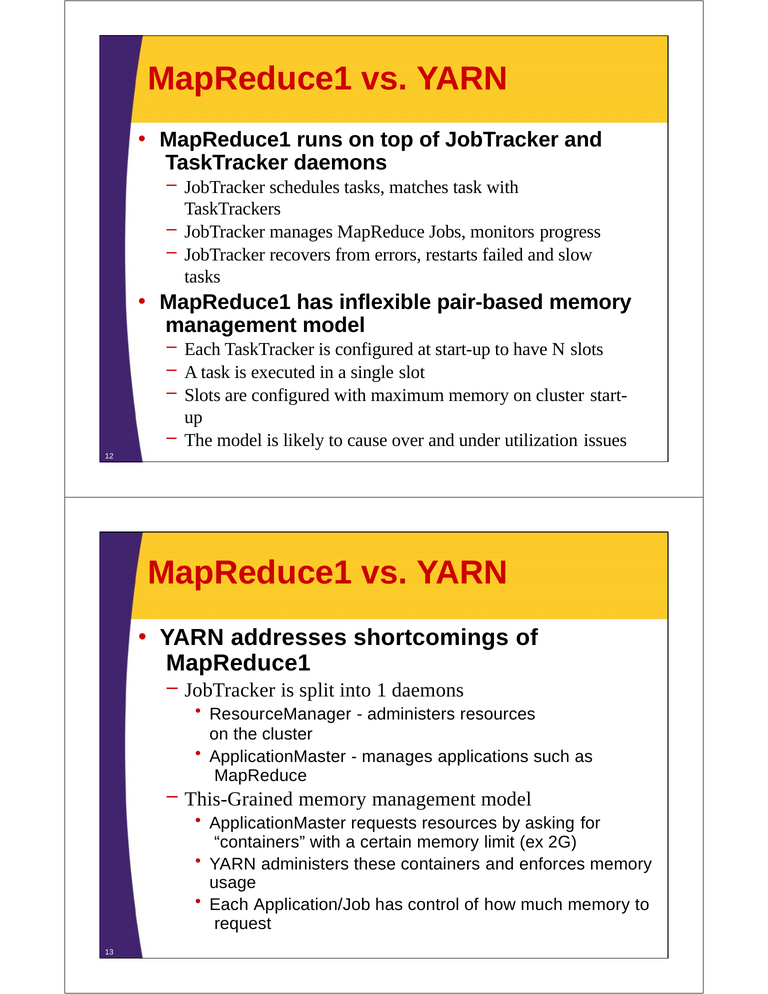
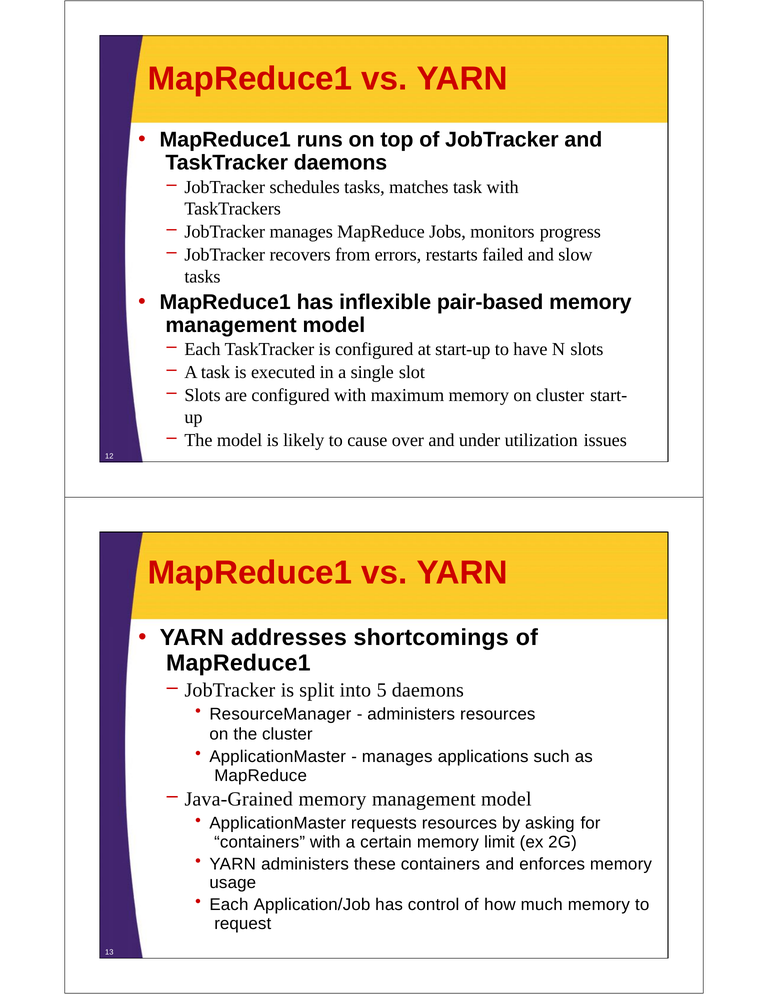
1: 1 -> 5 (382, 690)
This-Grained: This-Grained -> Java-Grained (239, 799)
